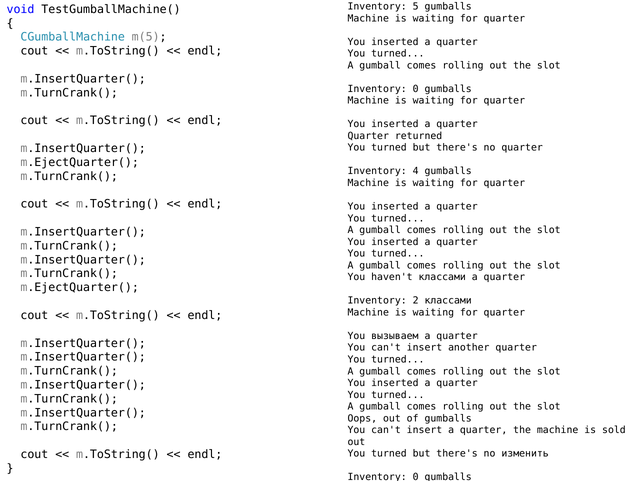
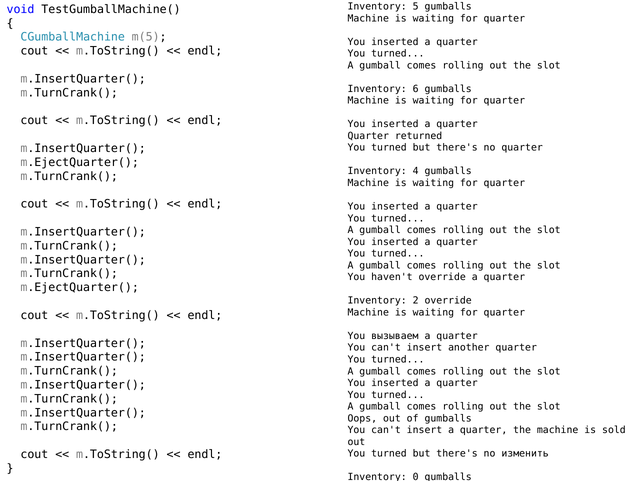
0: 0 -> 6 (416, 89)
haven't классами: классами -> override (442, 277)
2 классами: классами -> override (448, 301)
